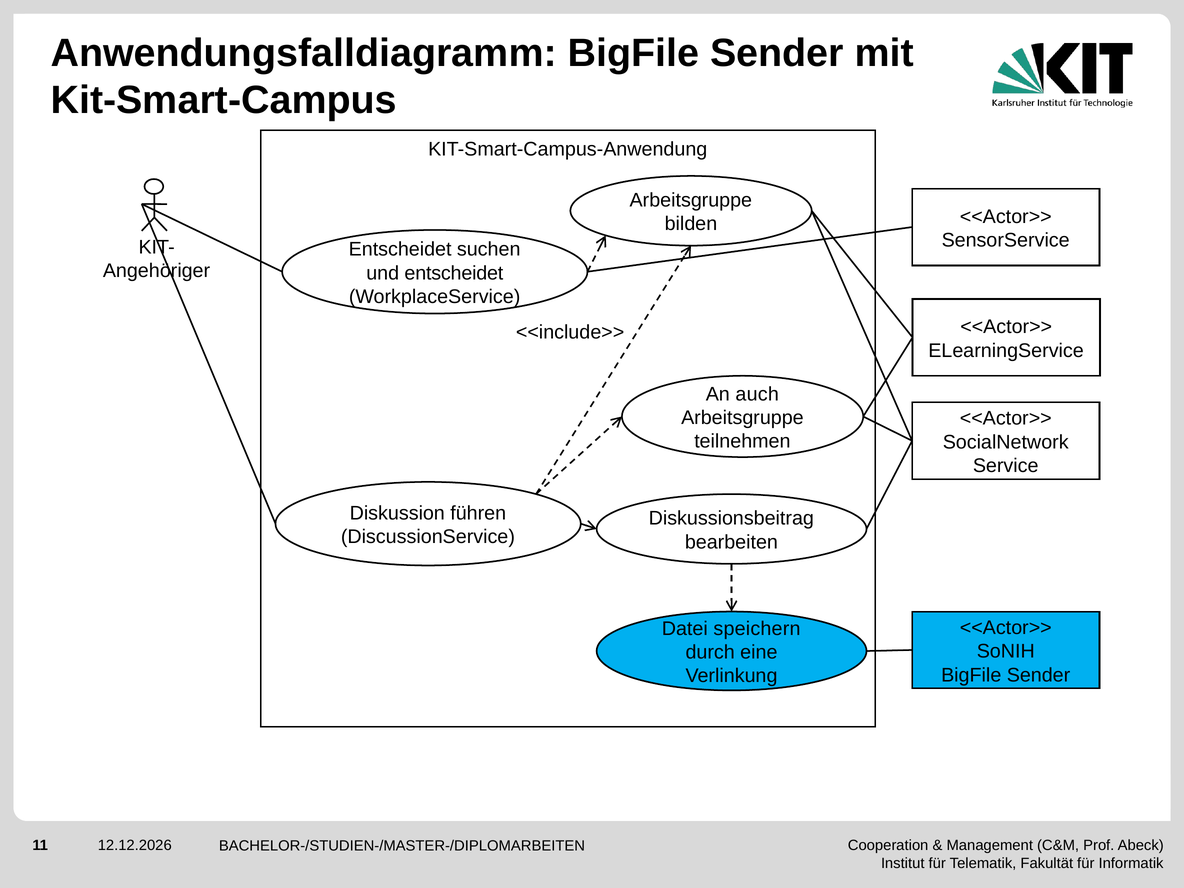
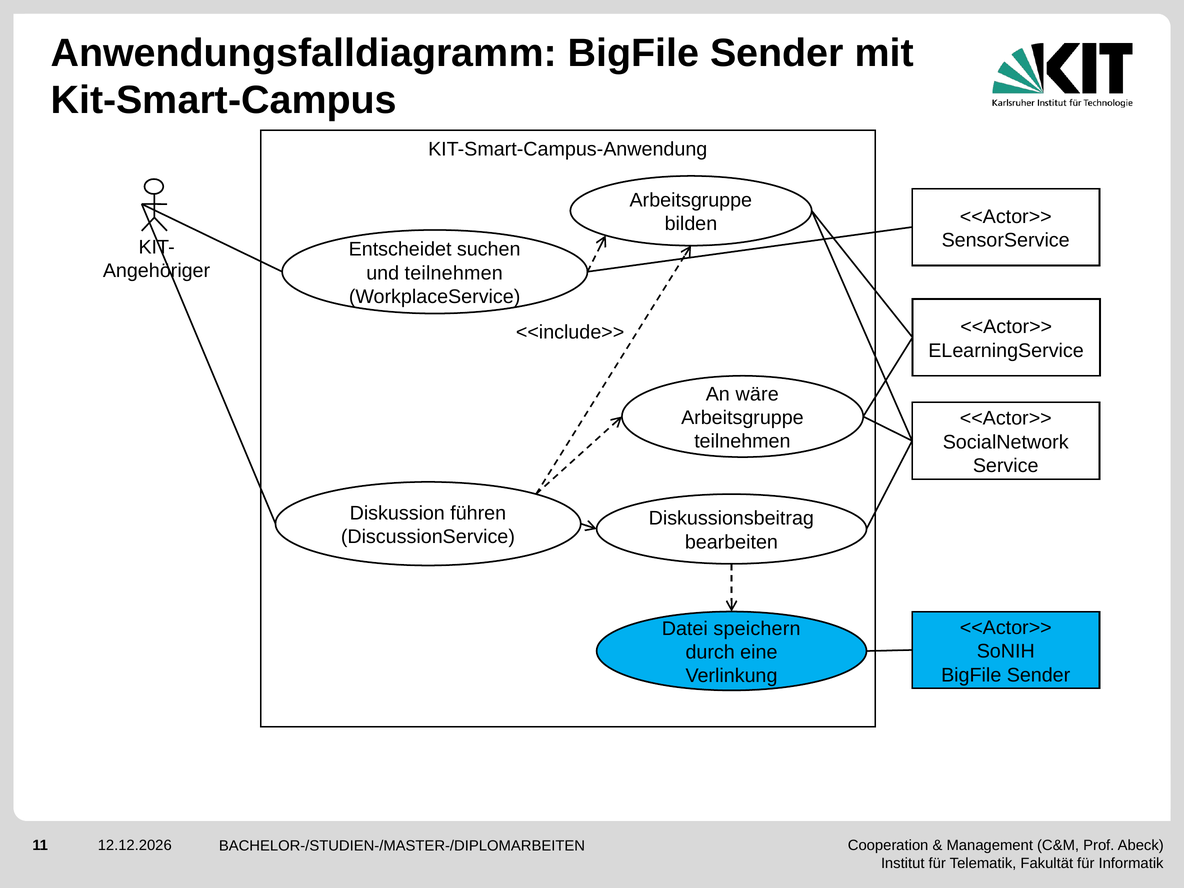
und entscheidet: entscheidet -> teilnehmen (454, 273)
auch: auch -> wäre (757, 394)
